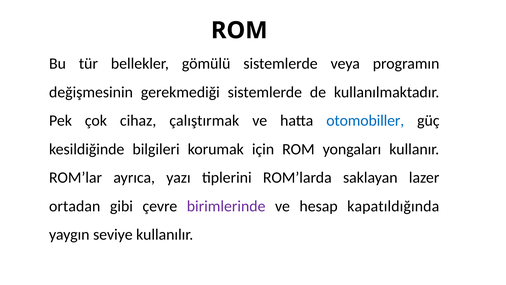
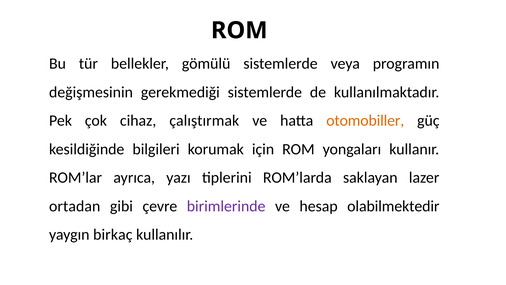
otomobiller colour: blue -> orange (365, 121)
kapatıldığında: kapatıldığında -> olabilmektedir (393, 206)
seviye: seviye -> birkaç (113, 234)
